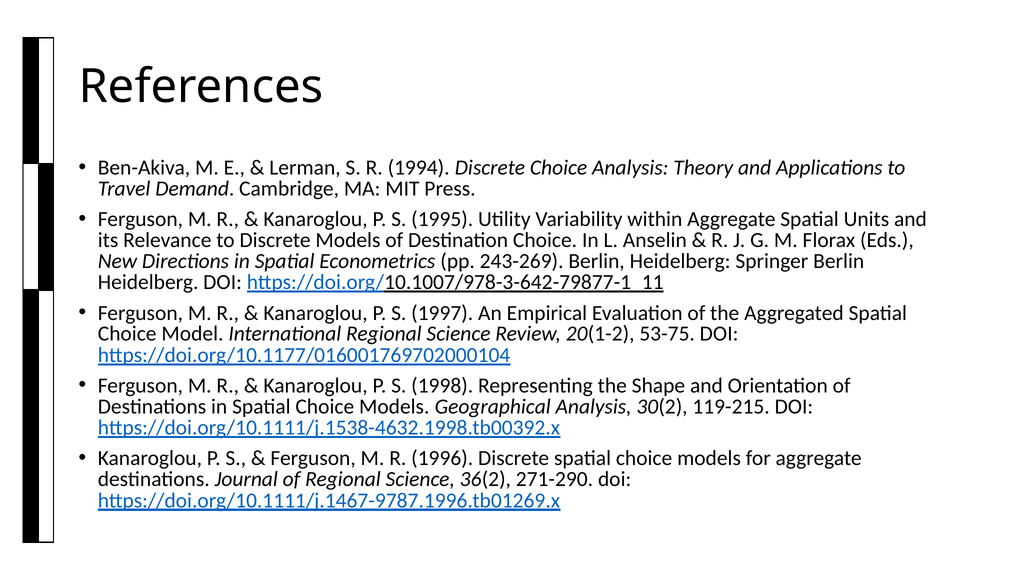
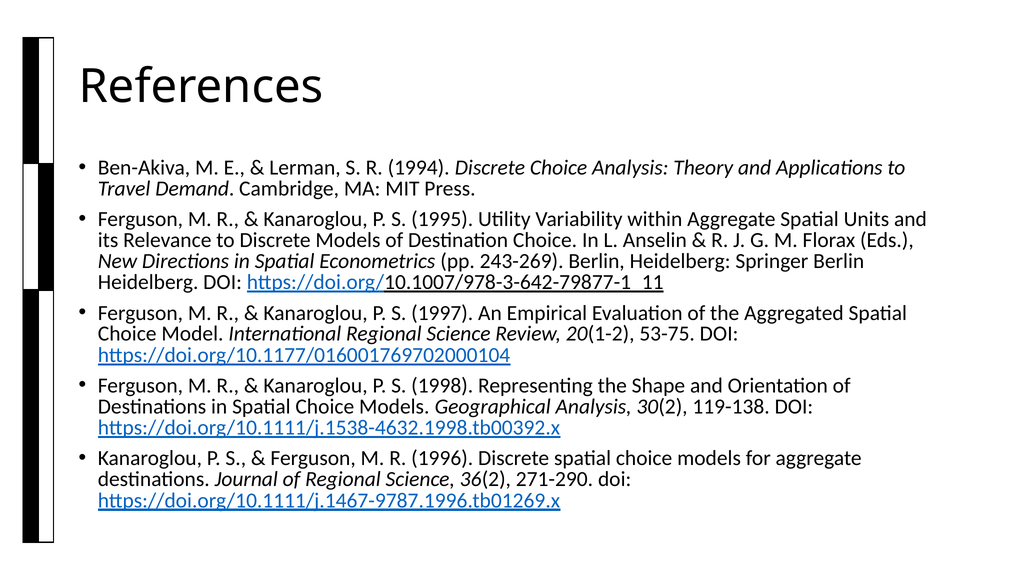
119-215: 119-215 -> 119-138 (731, 406)
